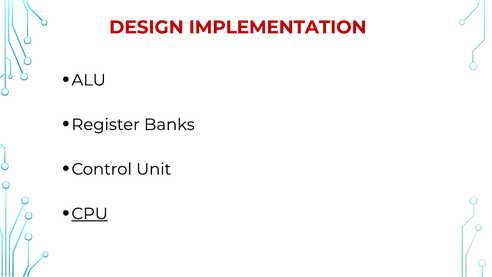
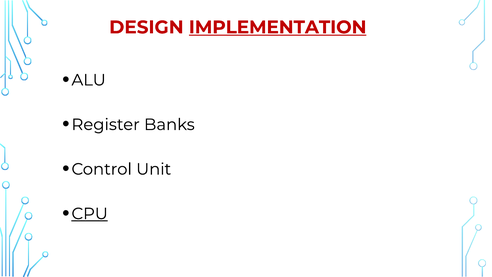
IMPLEMENTATION underline: none -> present (278, 27)
